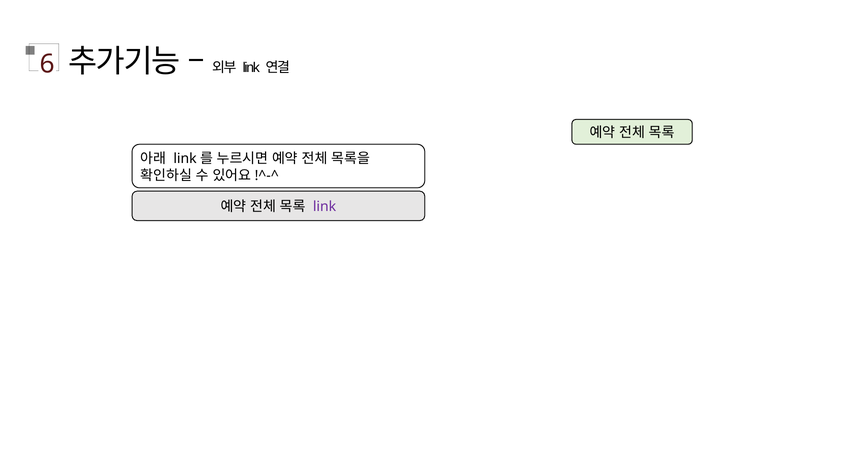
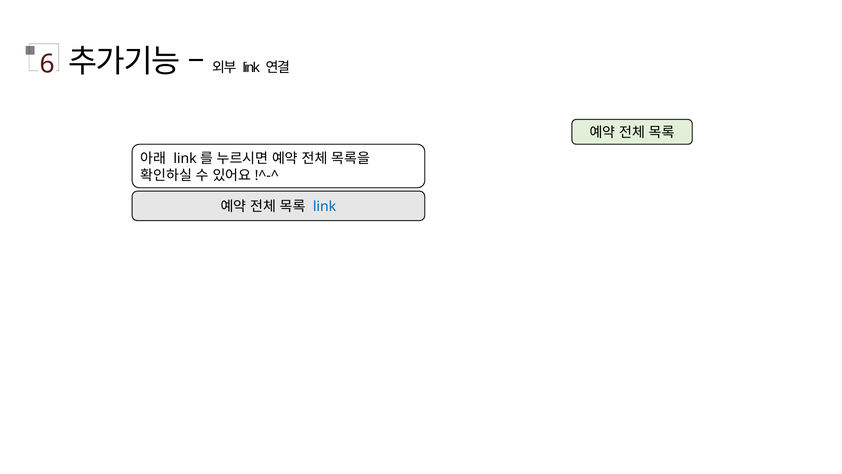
link colour: purple -> blue (325, 207)
